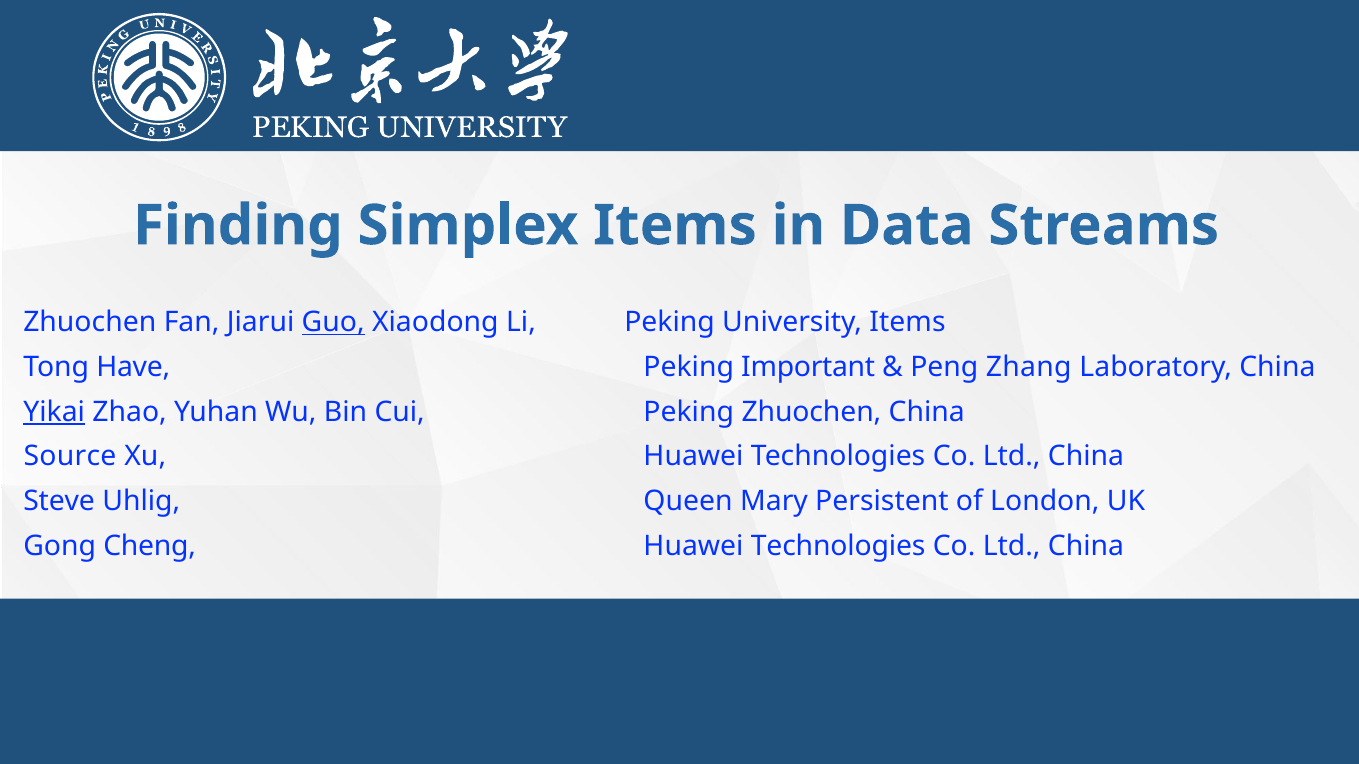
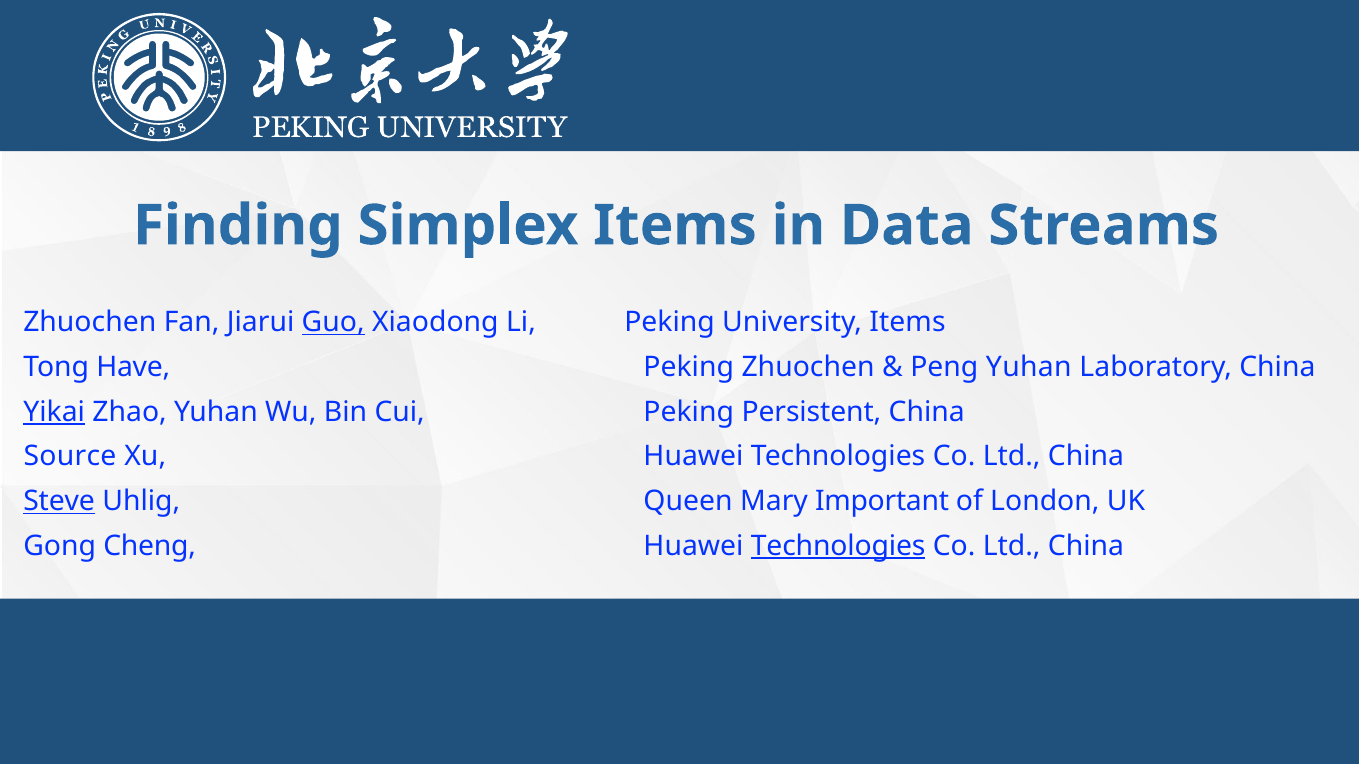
Peking Important: Important -> Zhuochen (808, 367)
Peng Zhang: Zhang -> Yuhan (1029, 367)
Peking Zhuochen: Zhuochen -> Persistent (811, 412)
Steve underline: none -> present (59, 502)
Persistent: Persistent -> Important (882, 502)
Technologies underline: none -> present (838, 546)
